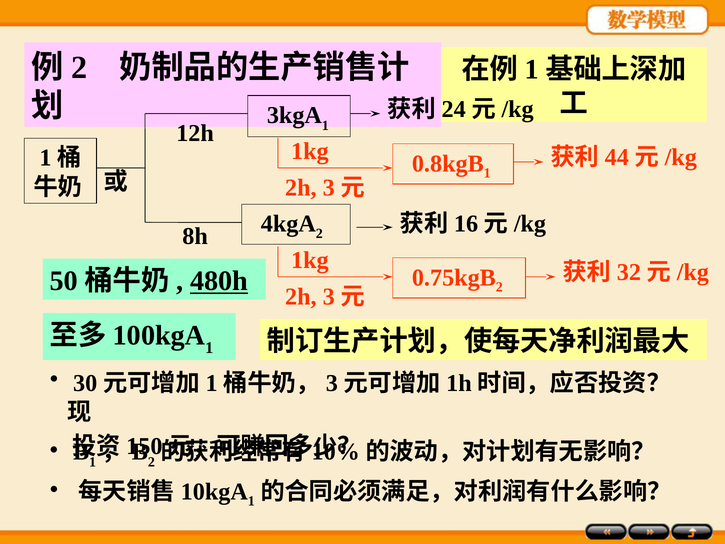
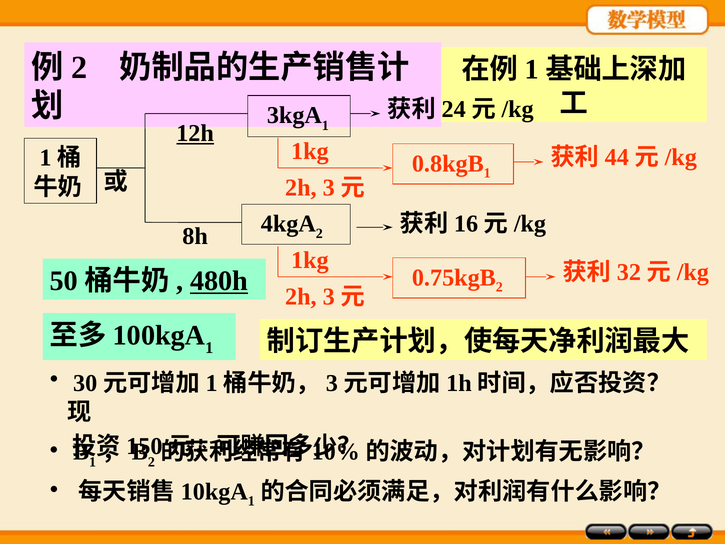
12h underline: none -> present (195, 133)
